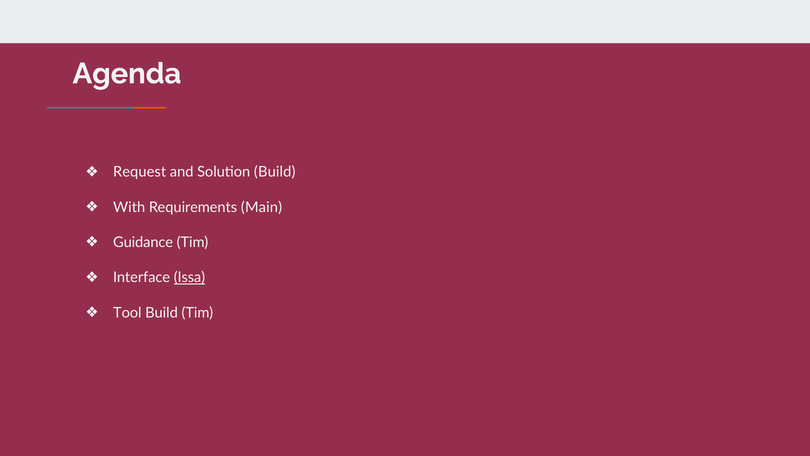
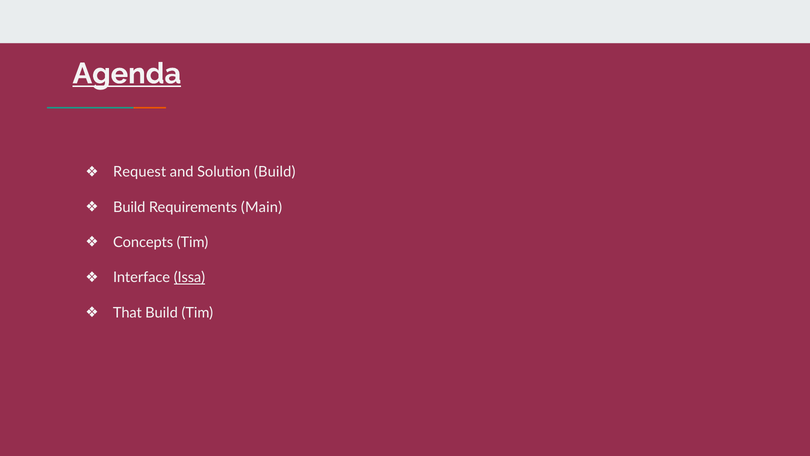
Agenda underline: none -> present (127, 74)
With: With -> Build (129, 207)
Guidance: Guidance -> Concepts (143, 242)
Tool: Tool -> That (127, 312)
